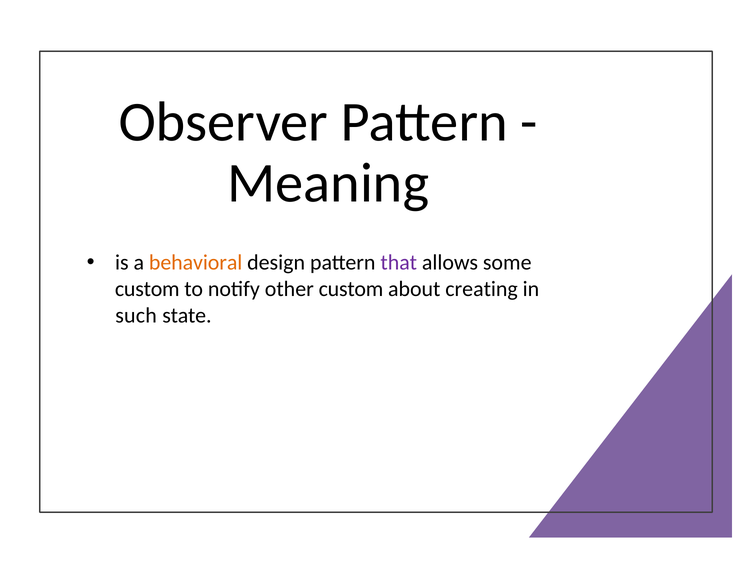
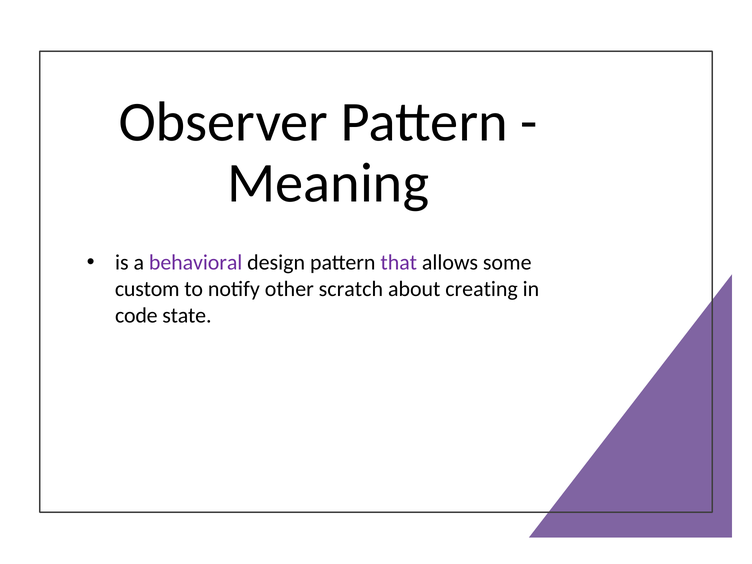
behavioral colour: orange -> purple (196, 263)
other custom: custom -> scratch (351, 289)
such: such -> code (136, 315)
